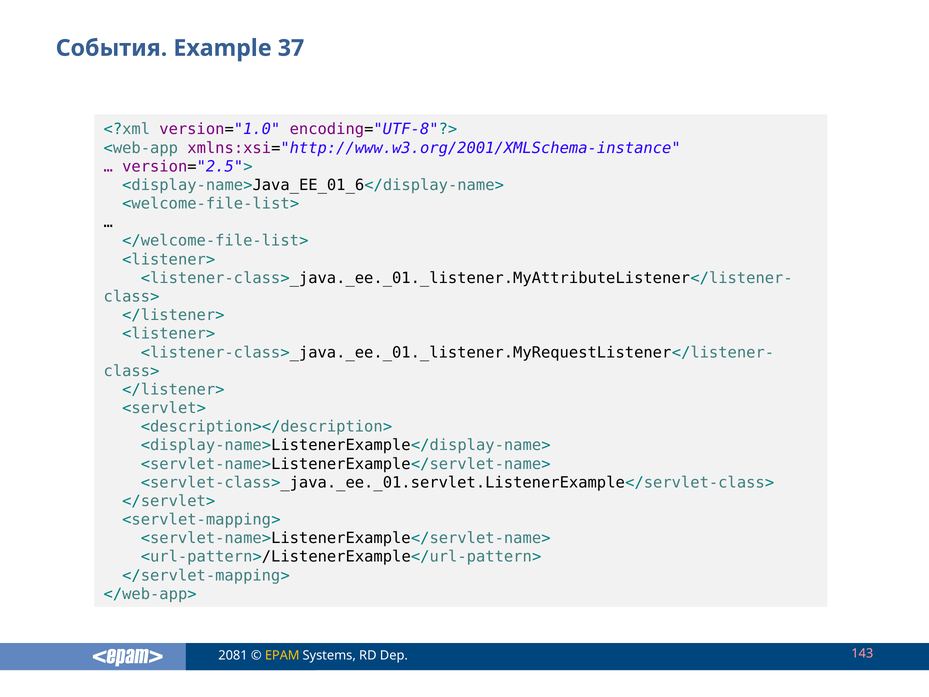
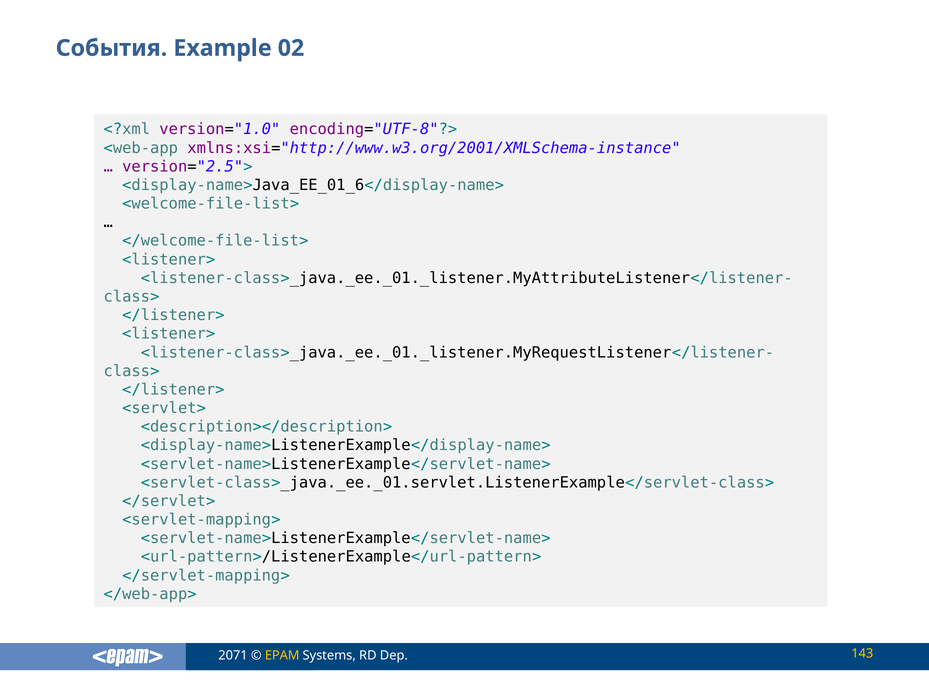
37: 37 -> 02 (291, 48)
2081: 2081 -> 2071 (233, 655)
143 colour: pink -> yellow (862, 653)
